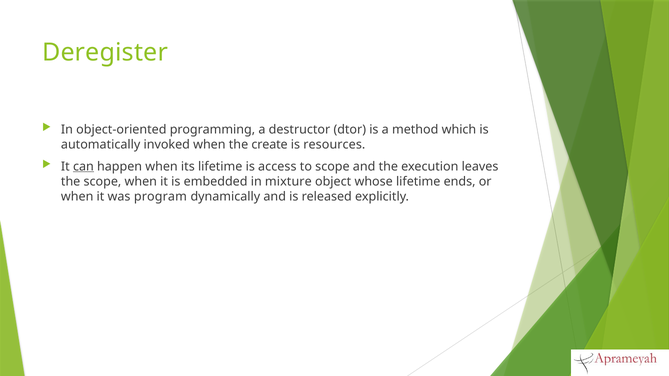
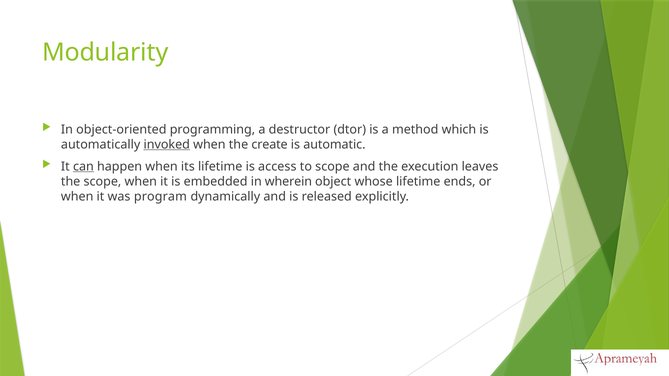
Deregister: Deregister -> Modularity (105, 53)
invoked underline: none -> present (167, 145)
resources: resources -> automatic (334, 145)
mixture: mixture -> wherein (288, 182)
